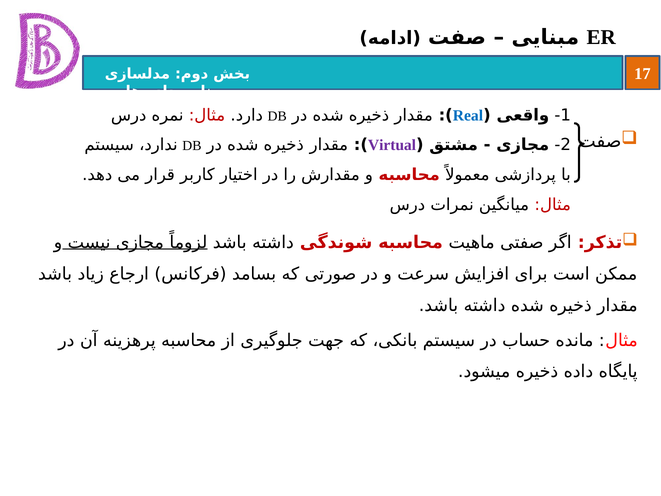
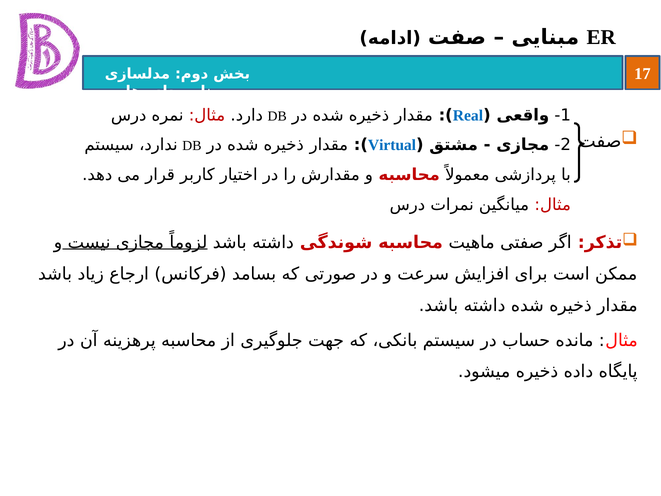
Virtual colour: purple -> blue (392, 145)
